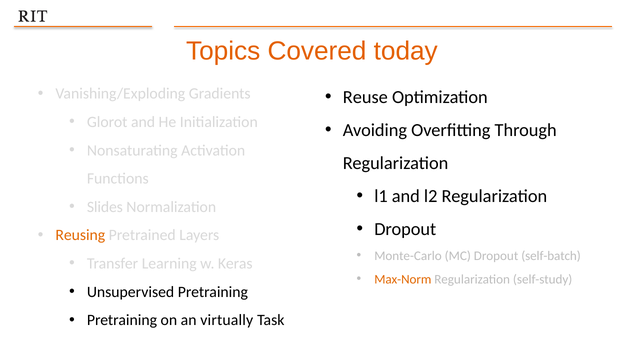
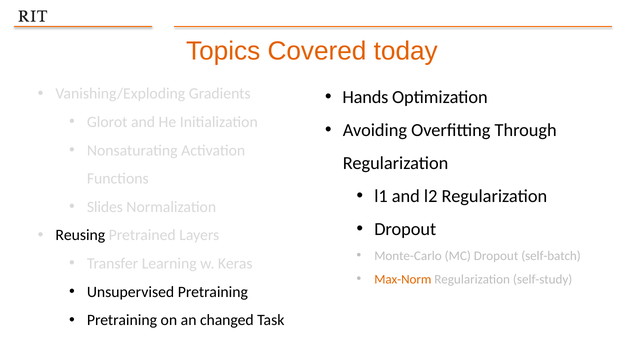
Reuse: Reuse -> Hands (365, 97)
Reusing colour: orange -> black (80, 235)
virtually: virtually -> changed (227, 320)
